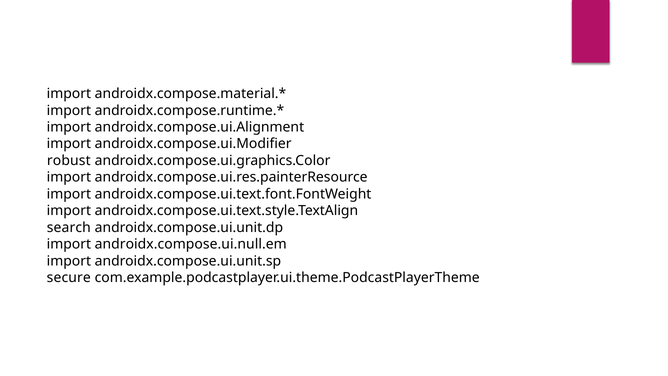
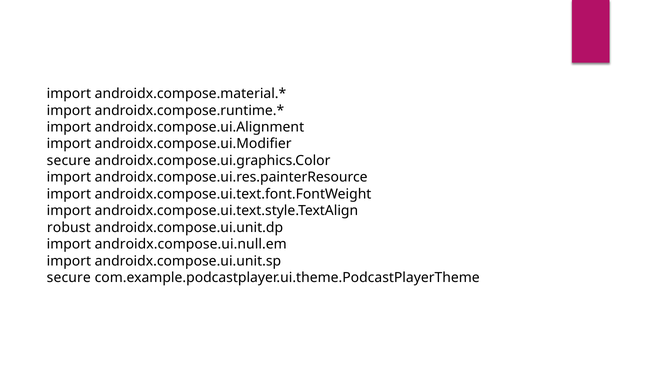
robust: robust -> secure (69, 160)
search: search -> robust (69, 227)
